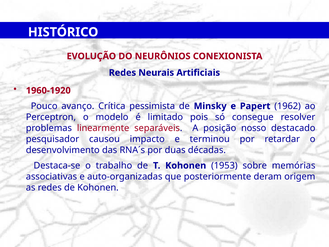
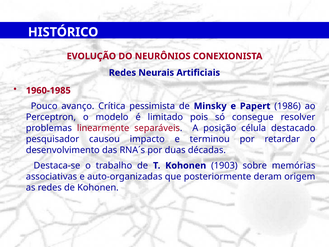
1960-1920: 1960-1920 -> 1960-1985 (48, 90)
1962: 1962 -> 1986 (288, 106)
nosso: nosso -> célula (254, 128)
1953: 1953 -> 1903 (224, 165)
